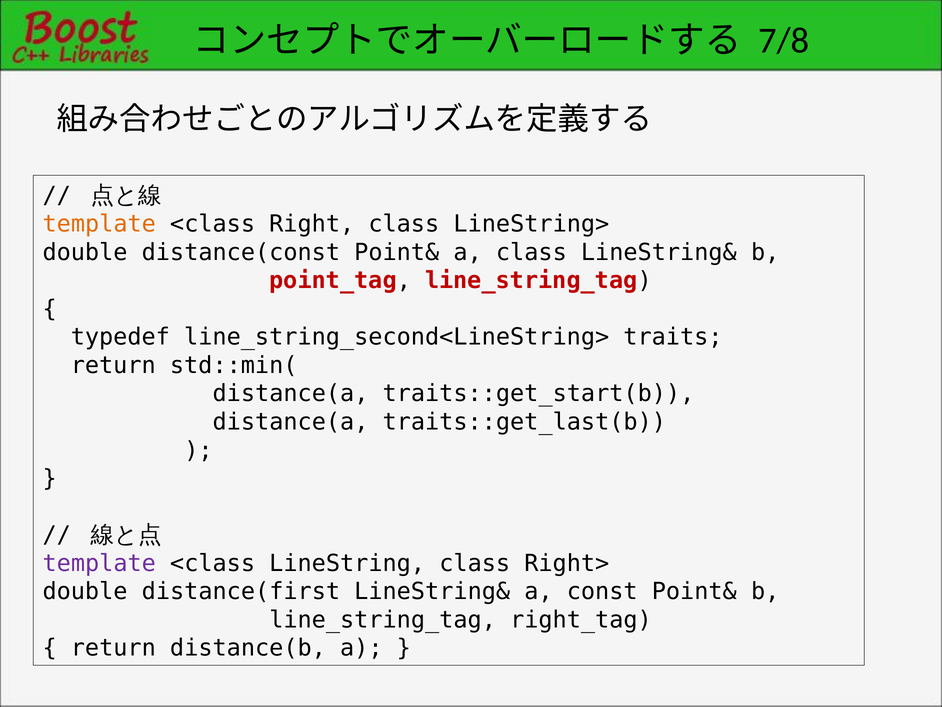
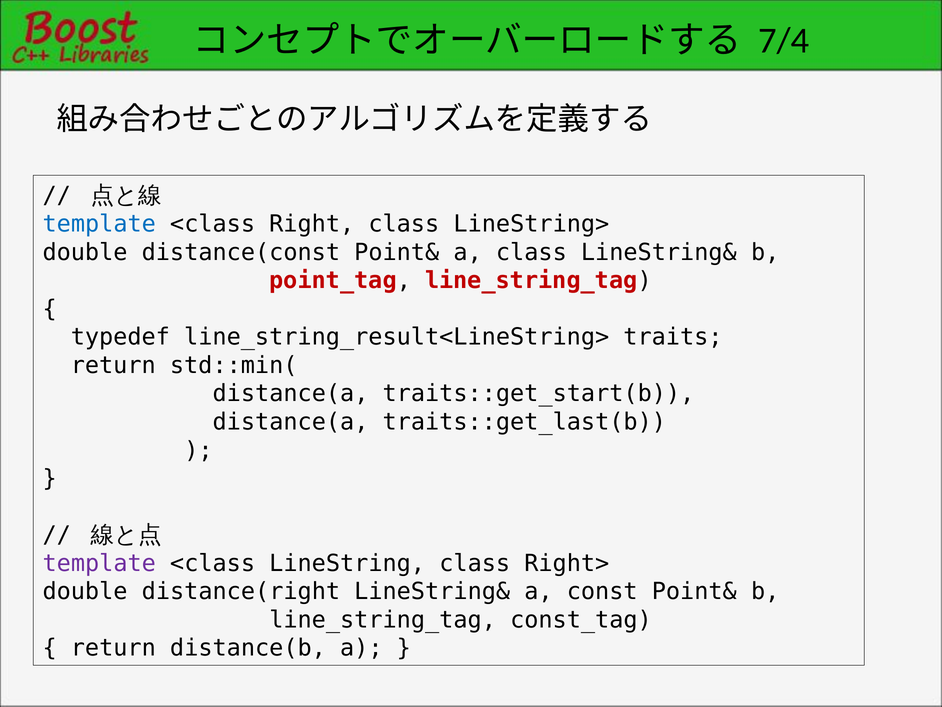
7/8: 7/8 -> 7/4 (784, 40)
template colour: orange -> blue (99, 224)
line_string_second<LineString>: line_string_second<LineString> -> line_string_result<LineString> (397, 337)
distance(first: distance(first -> distance(right (241, 591)
right_tag: right_tag -> const_tag (581, 619)
